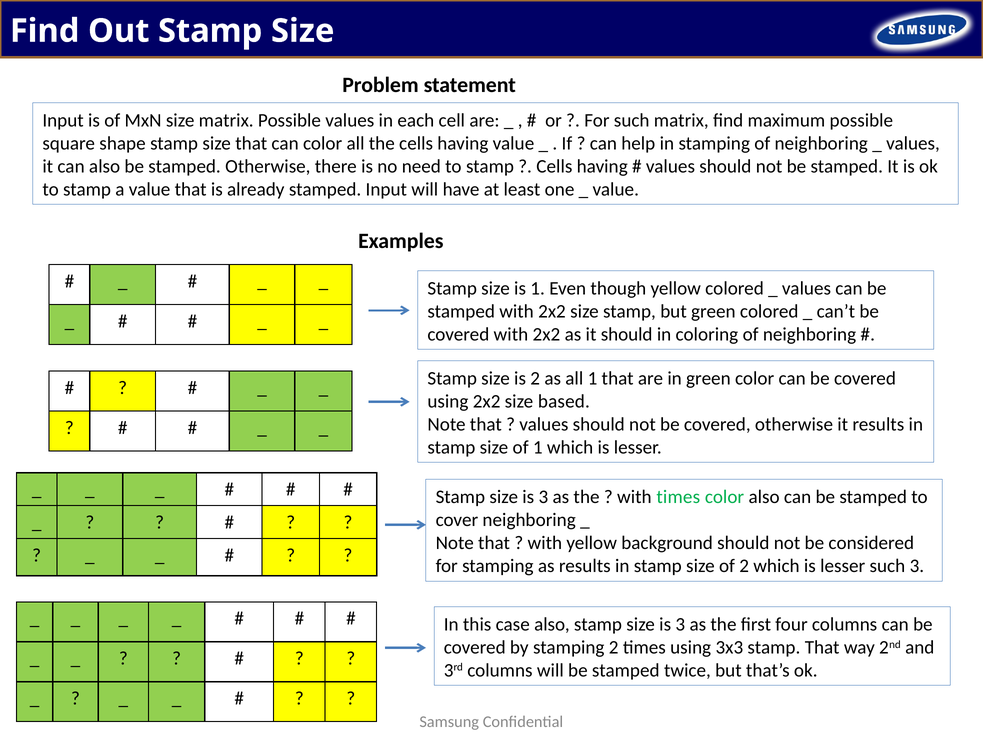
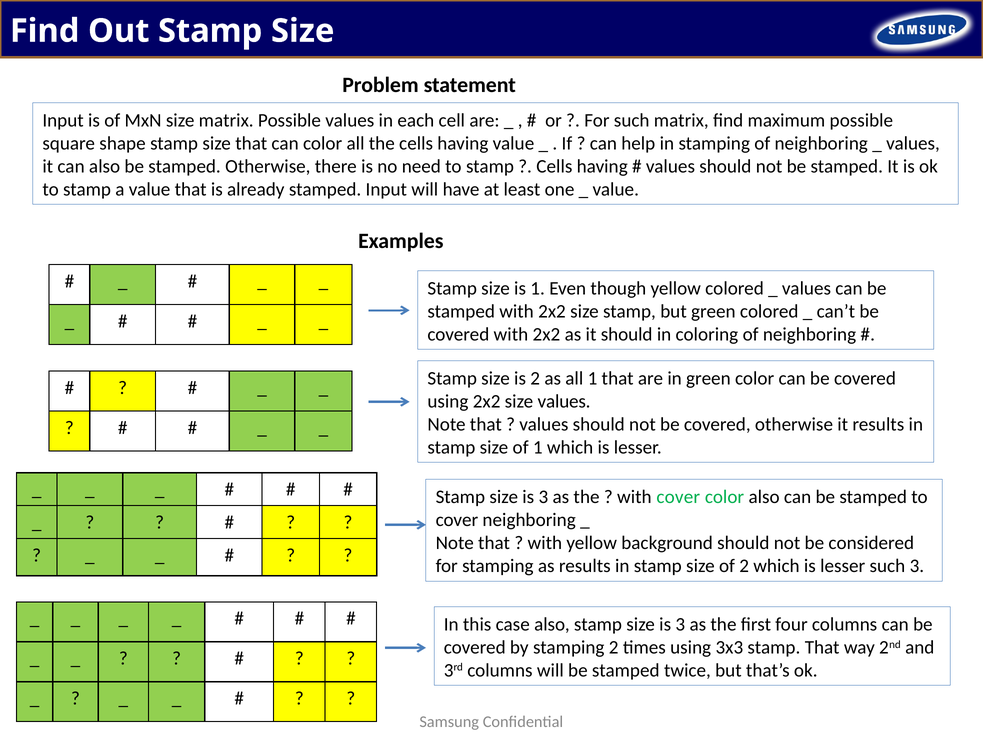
size based: based -> values (564, 401)
with times: times -> cover (678, 497)
